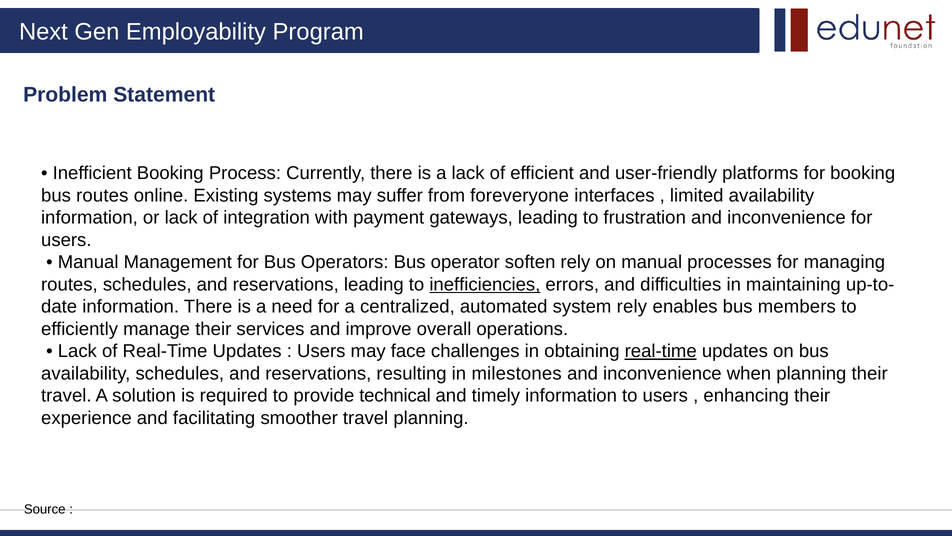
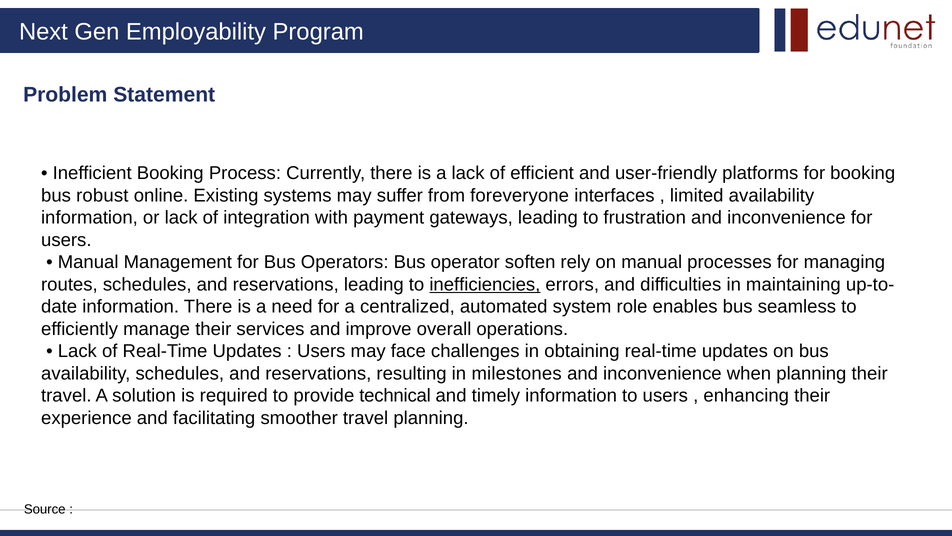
bus routes: routes -> robust (102, 195)
system rely: rely -> role (632, 307)
members: members -> seamless (797, 307)
real-time underline: present -> none (661, 351)
